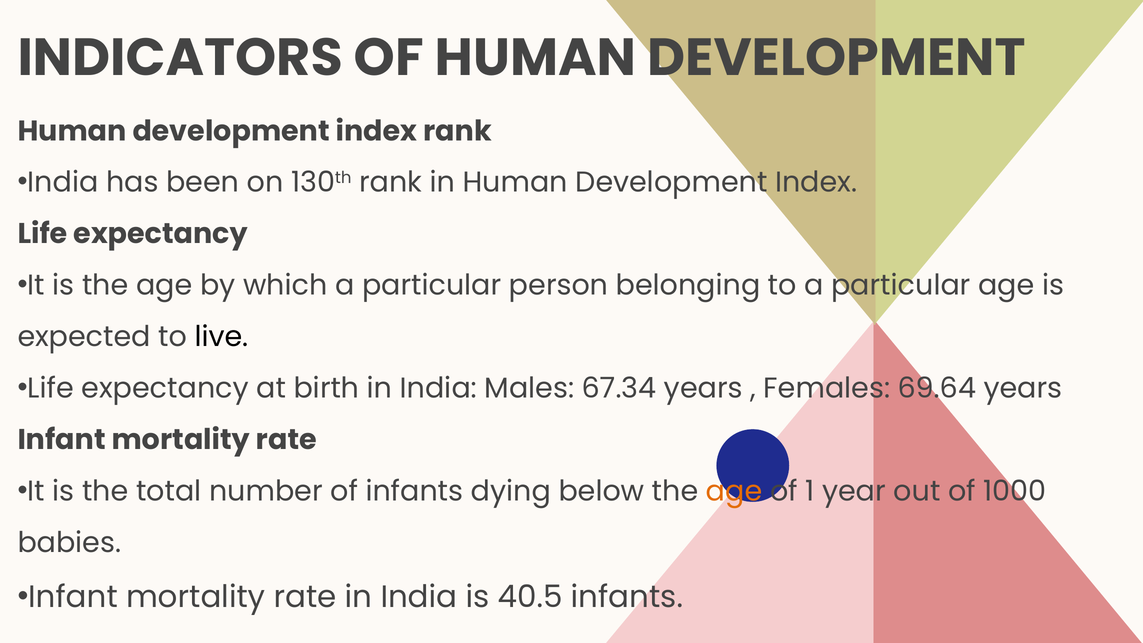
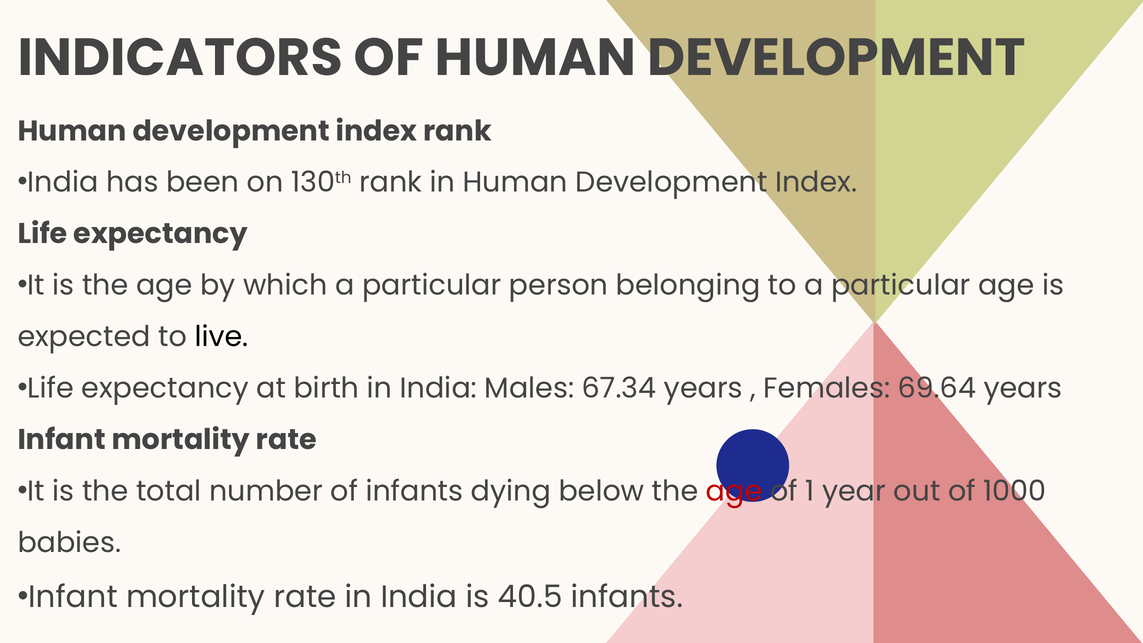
age colour: orange -> red (734, 491)
